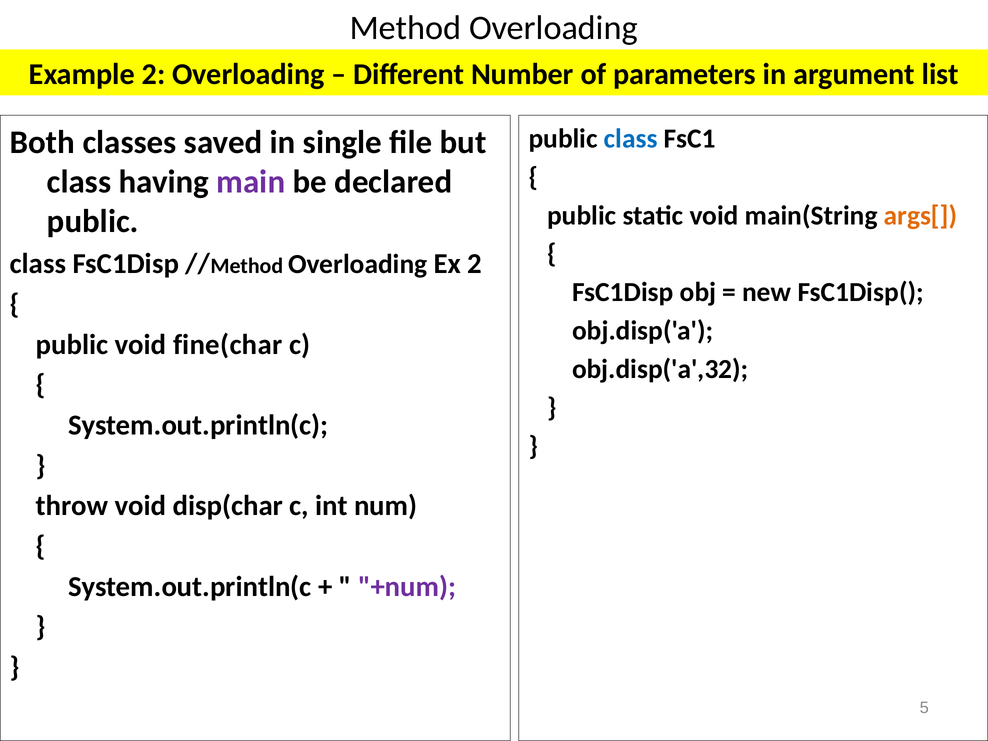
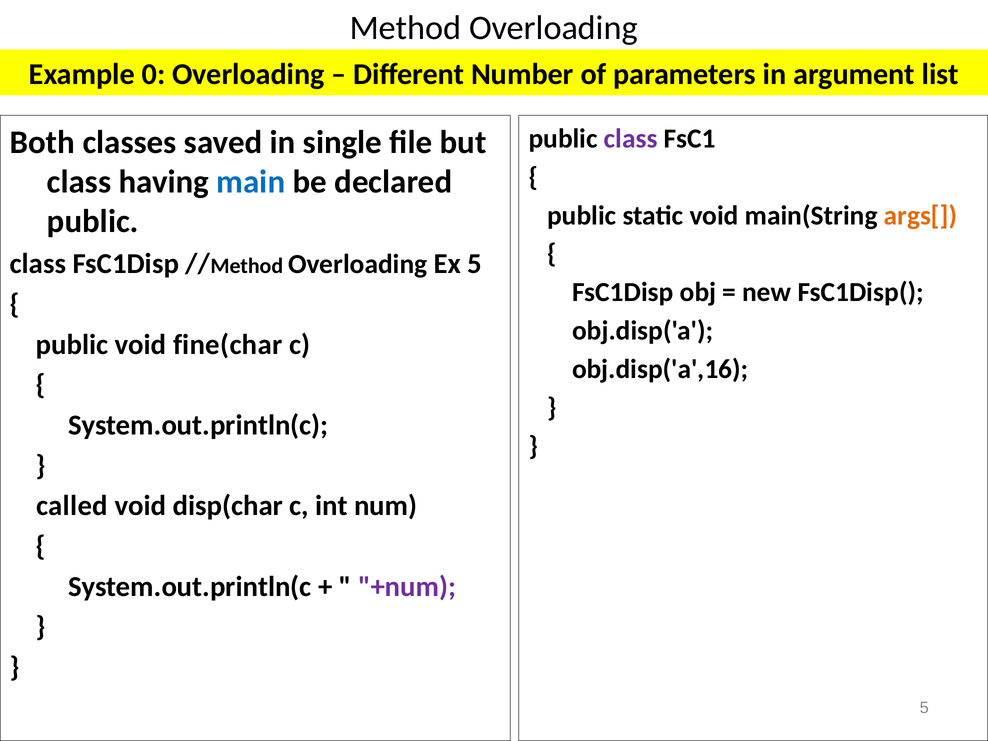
Example 2: 2 -> 0 (154, 74)
class colour: blue -> purple (631, 139)
main colour: purple -> blue (251, 182)
Ex 2: 2 -> 5 (475, 264)
obj.disp('a',32: obj.disp('a',32 -> obj.disp('a',16 (660, 369)
throw: throw -> called (72, 506)
